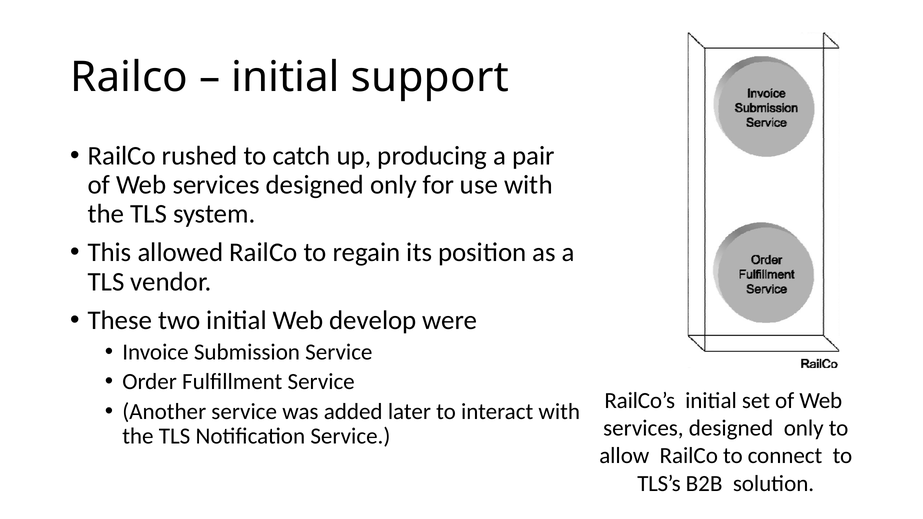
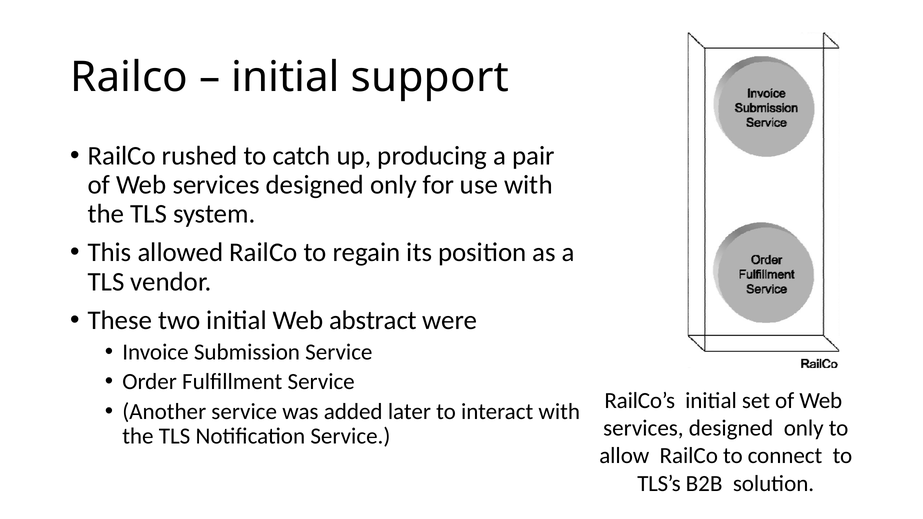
develop: develop -> abstract (373, 320)
